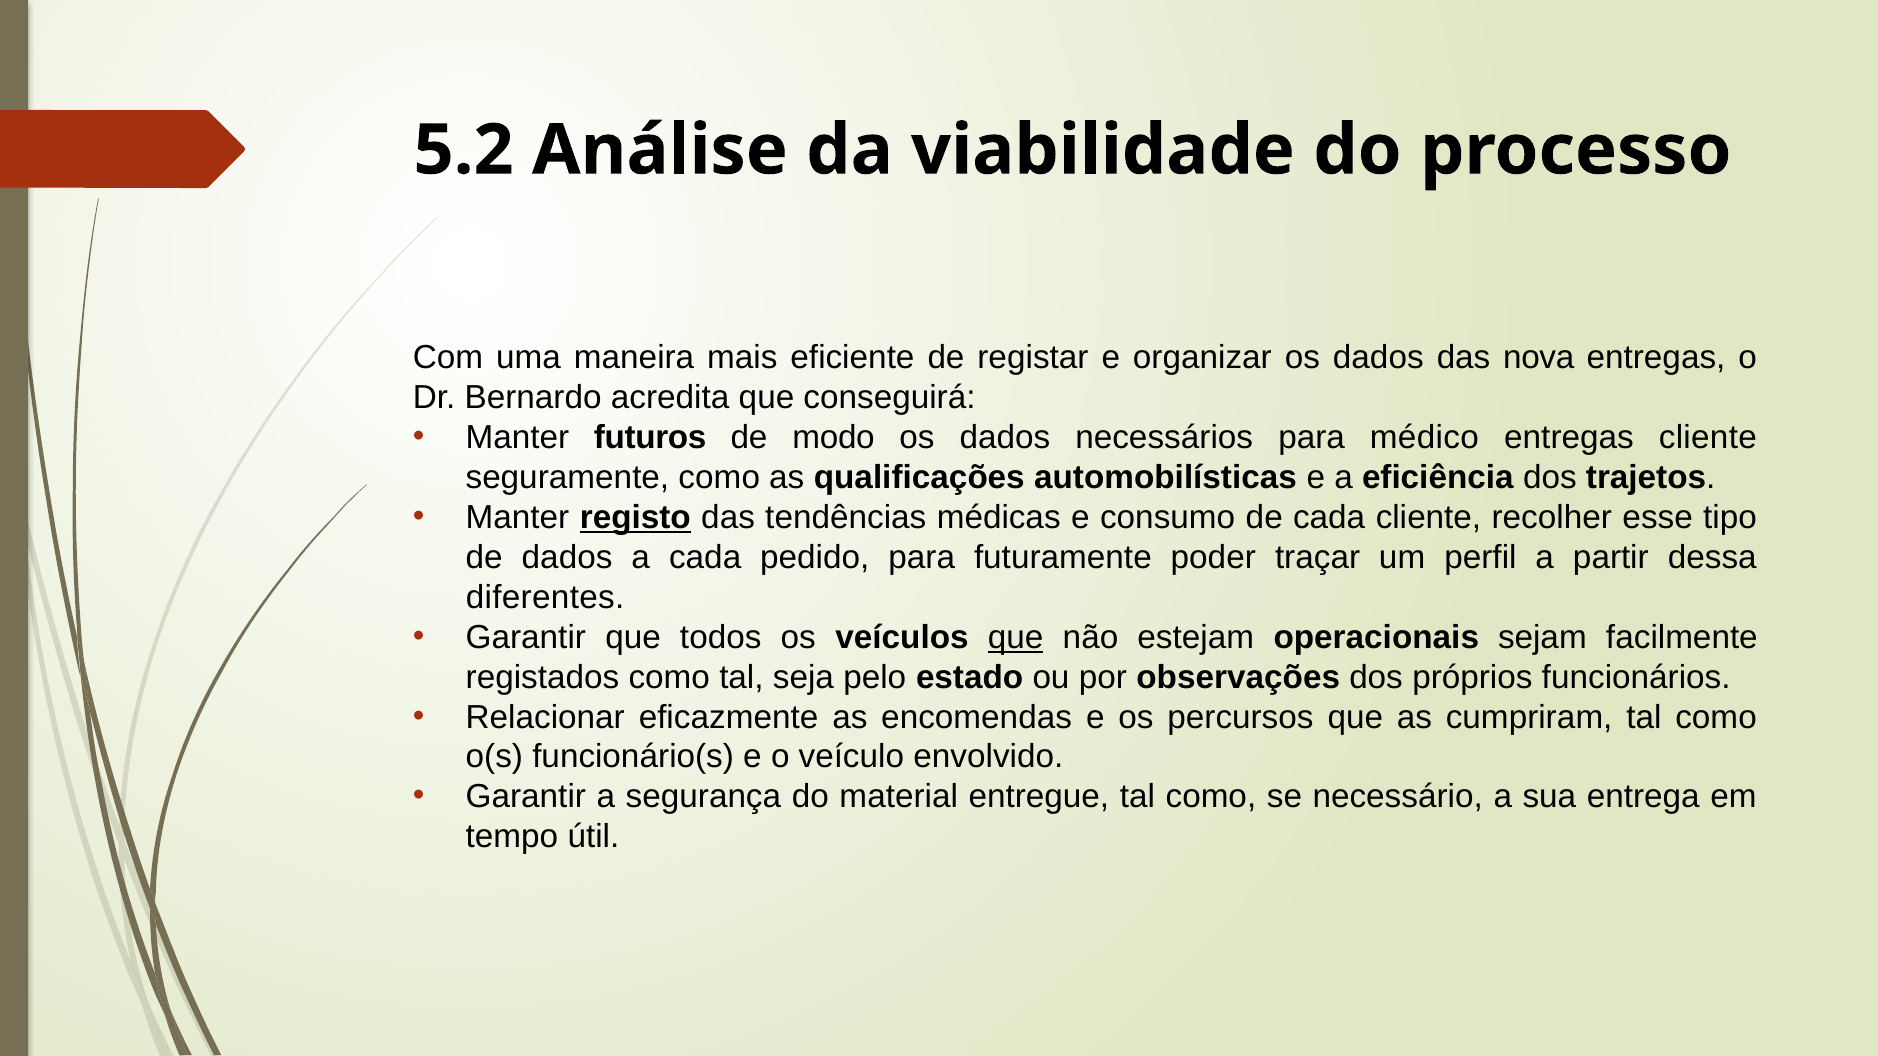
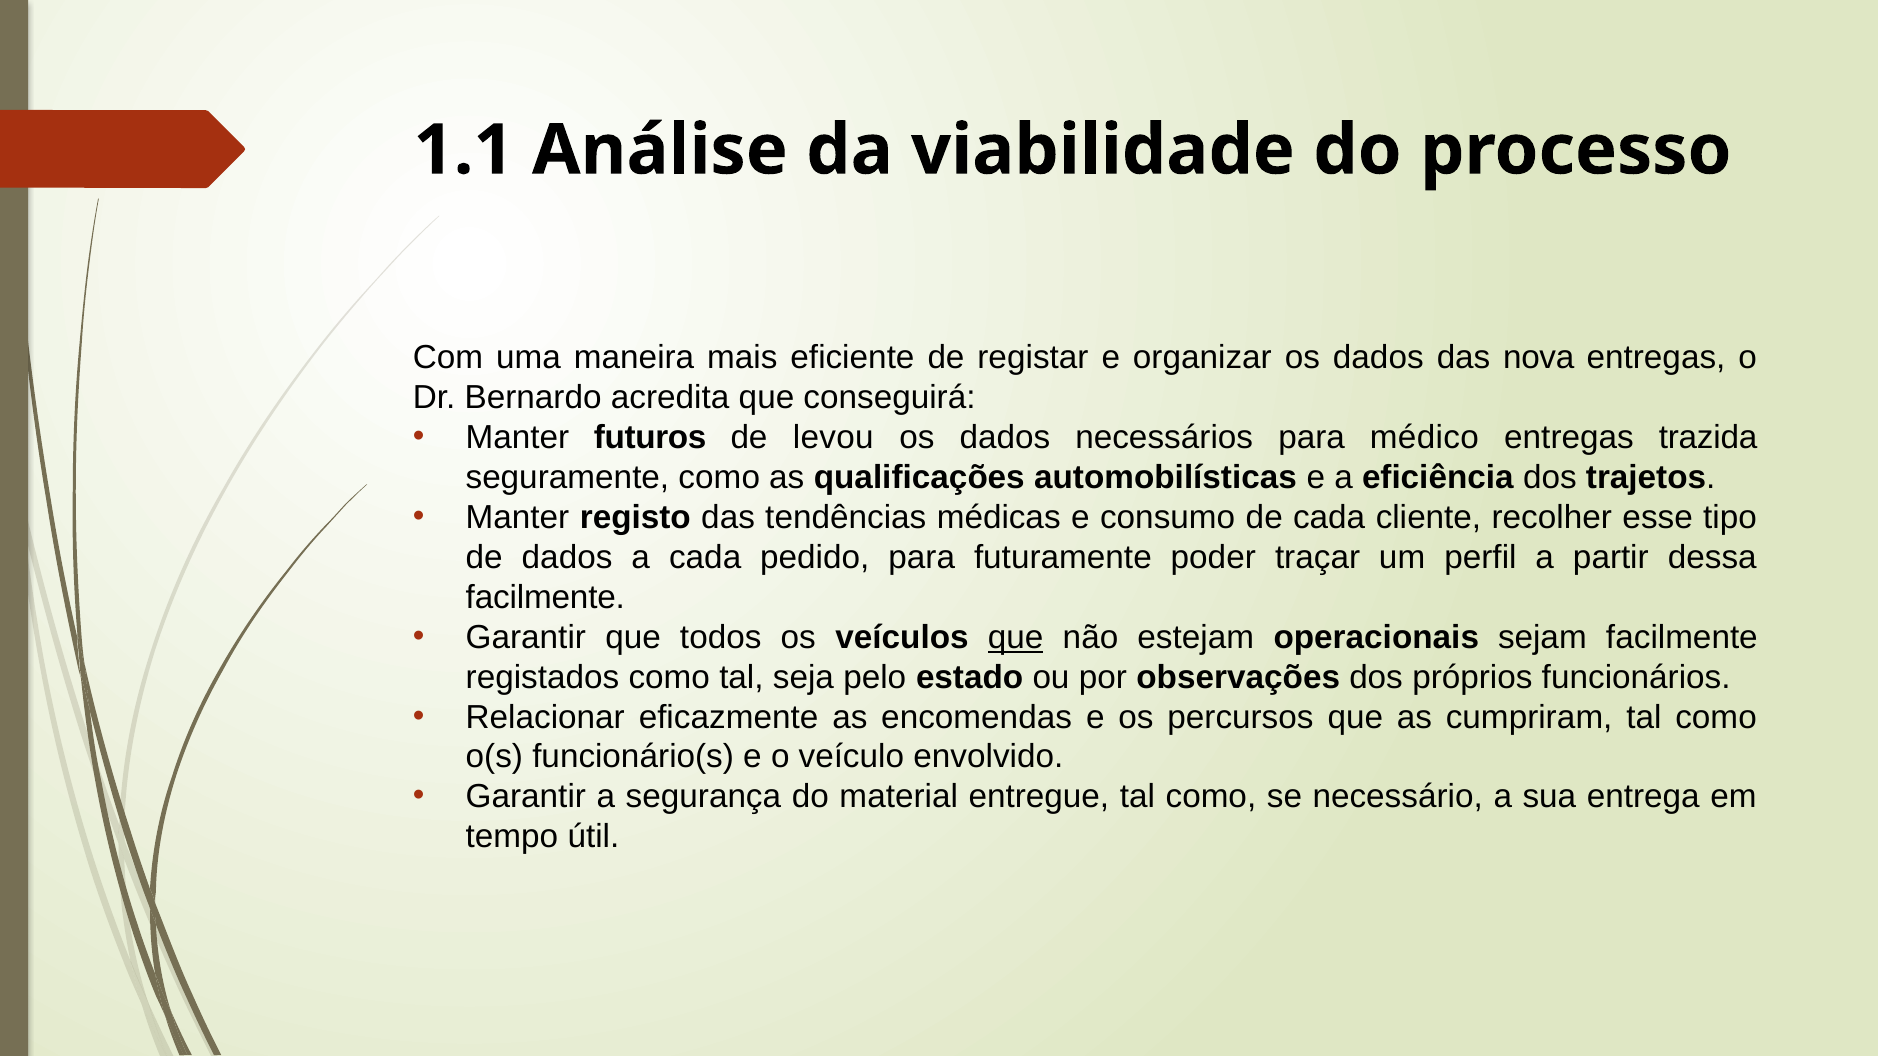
5.2: 5.2 -> 1.1 (464, 150)
modo: modo -> levou (833, 438)
entregas cliente: cliente -> trazida (1708, 438)
registo underline: present -> none (635, 518)
diferentes: diferentes -> facilmente (545, 598)
